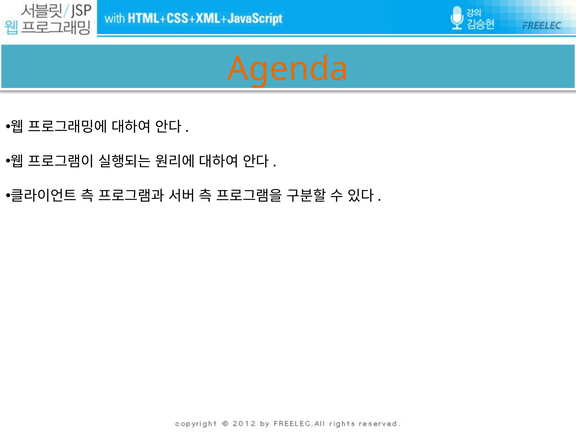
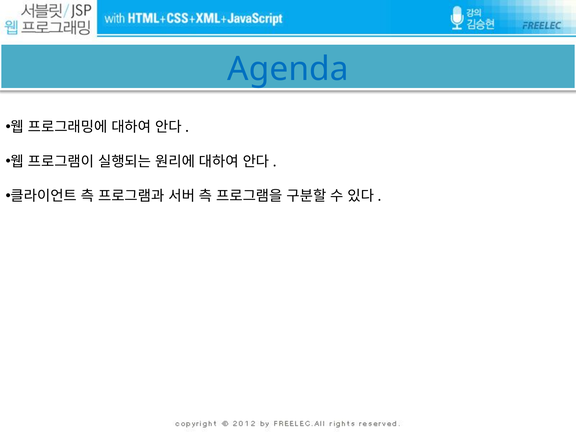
Agenda colour: orange -> blue (288, 69)
